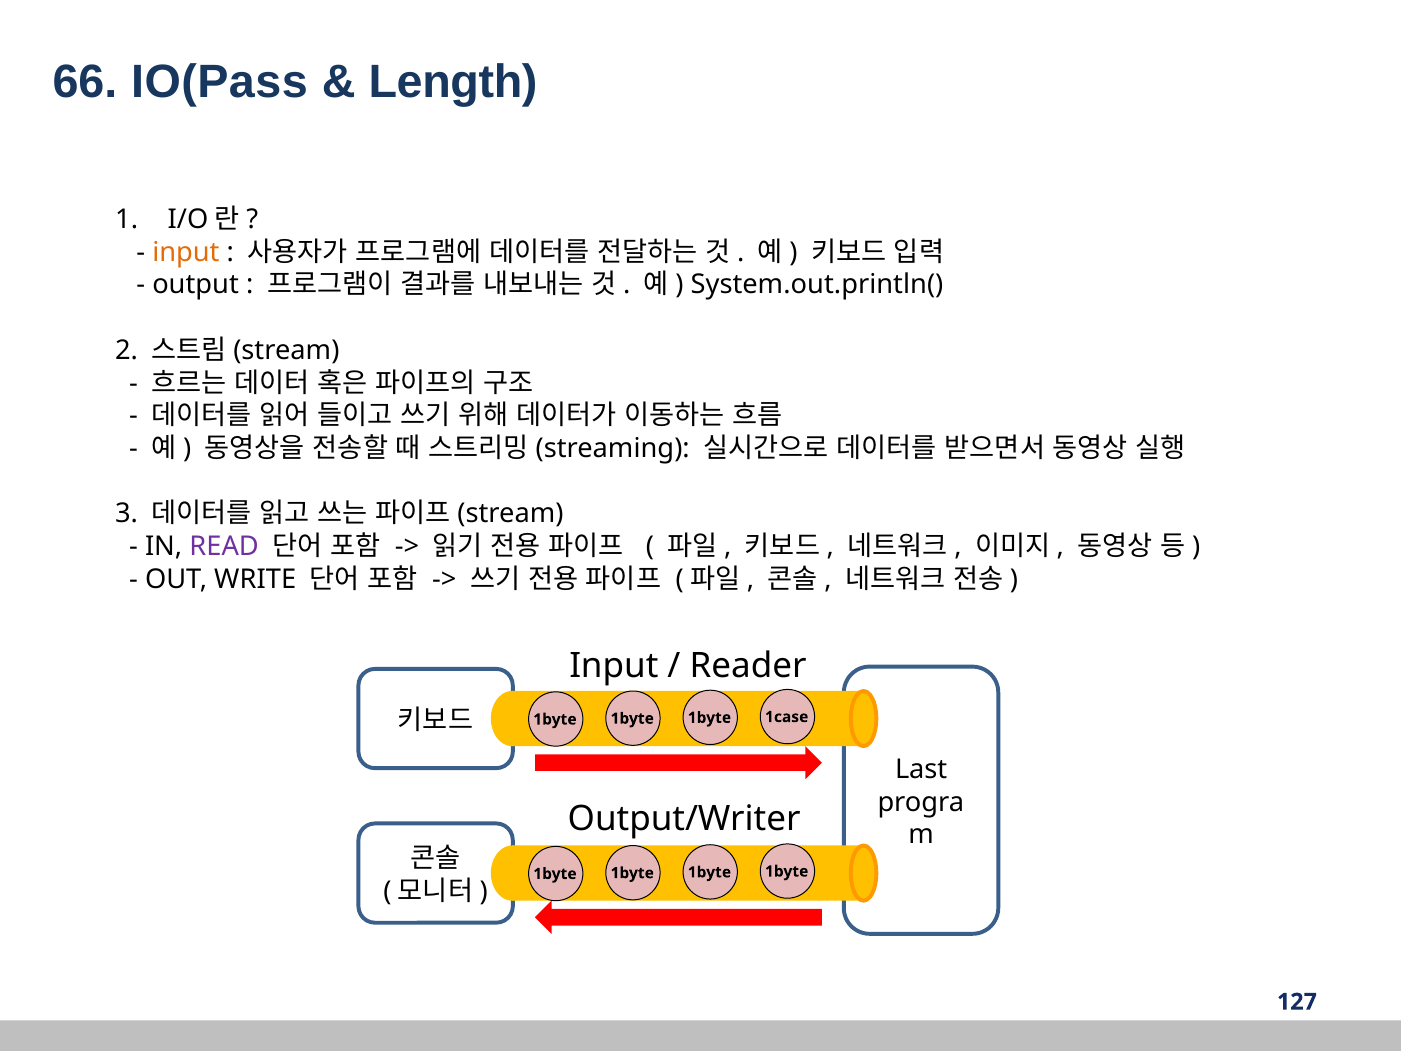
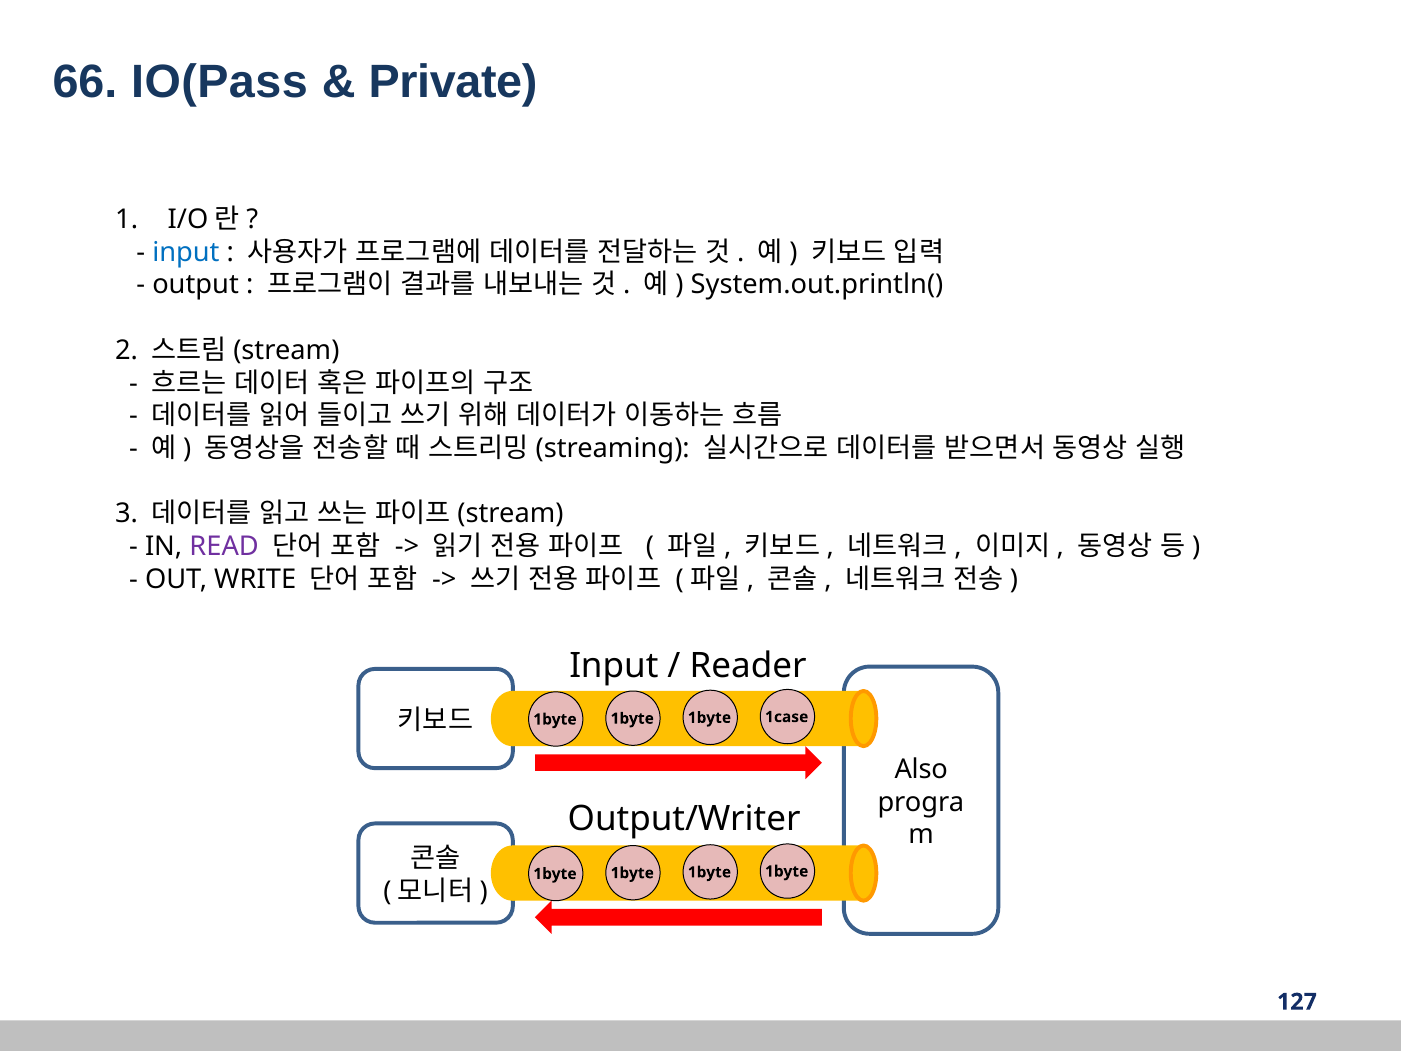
Length: Length -> Private (453, 82)
input colour: orange -> blue (186, 252)
Last: Last -> Also (921, 769)
